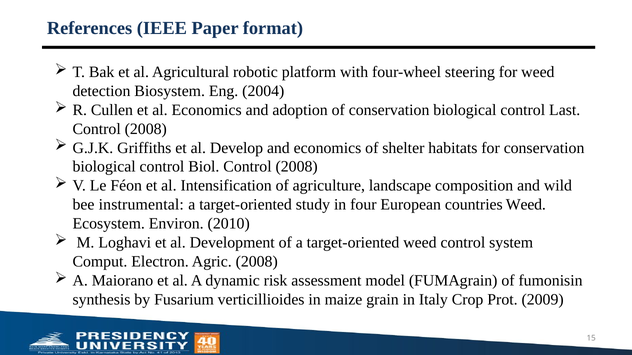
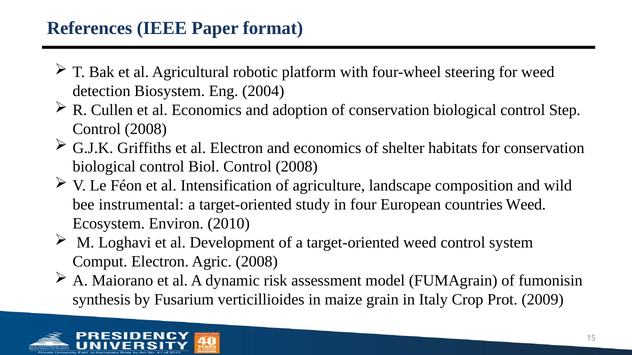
Last: Last -> Step (565, 110)
al Develop: Develop -> Electron (237, 148)
